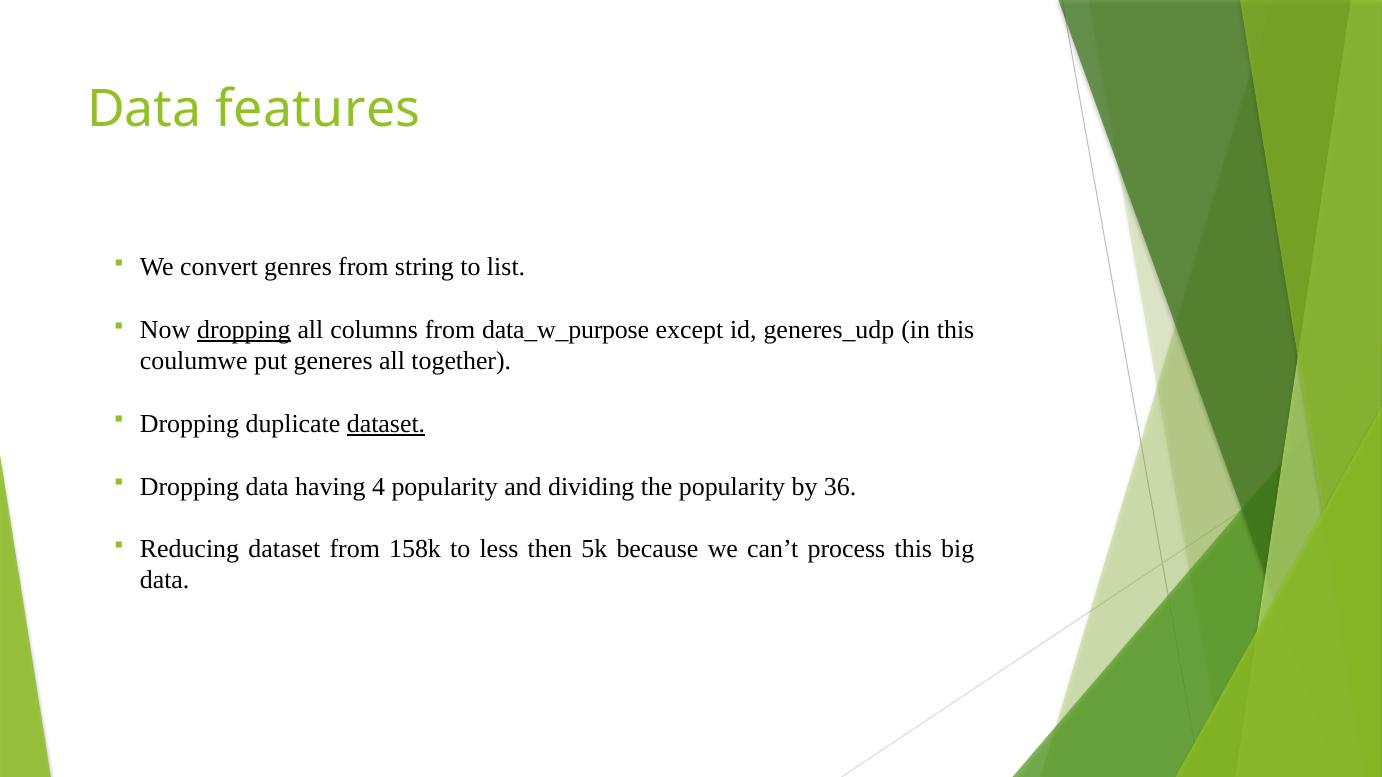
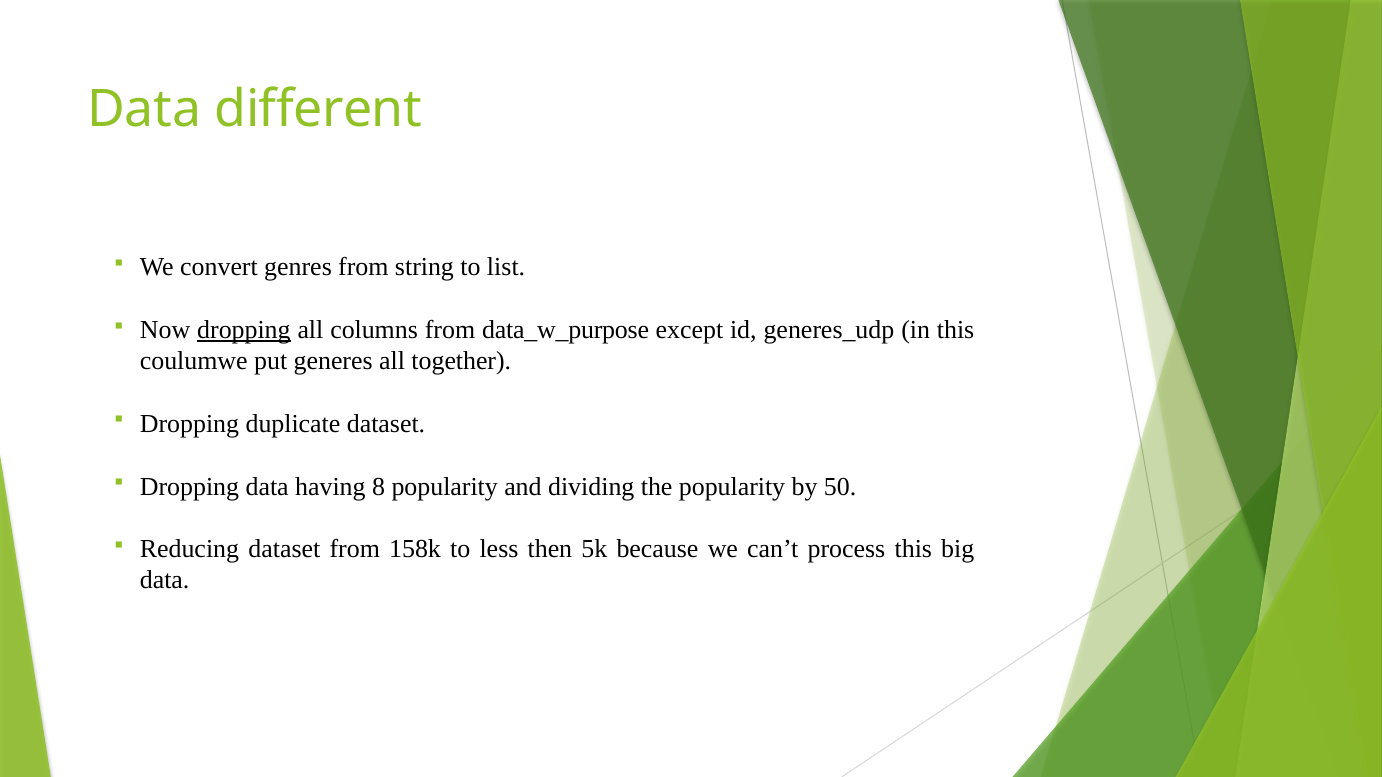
features: features -> different (318, 109)
dataset underline: present -> none (386, 424)
4: 4 -> 8 (379, 487)
36: 36 -> 50 (840, 487)
